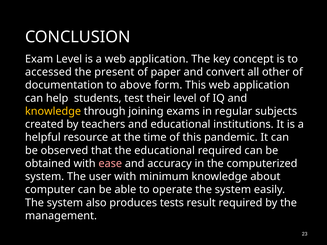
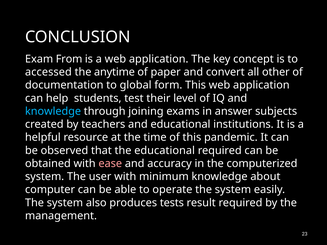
Exam Level: Level -> From (69, 59)
present: present -> anytime (114, 72)
above: above -> global (136, 85)
knowledge colour: yellow -> light blue (53, 111)
regular: regular -> answer (234, 111)
